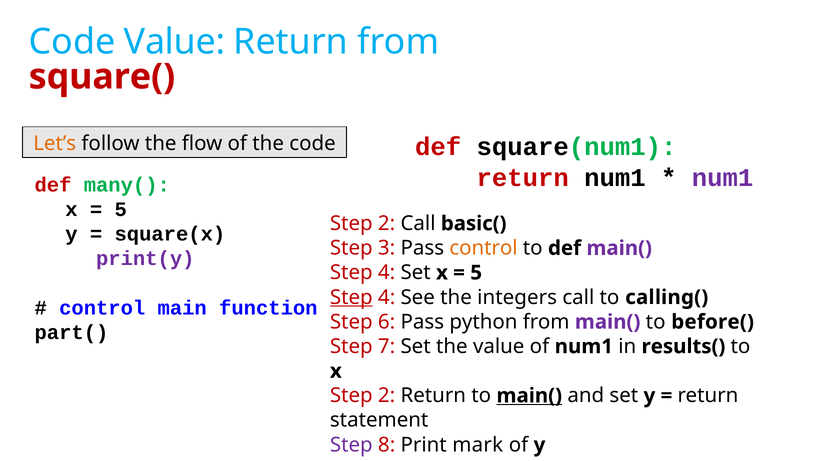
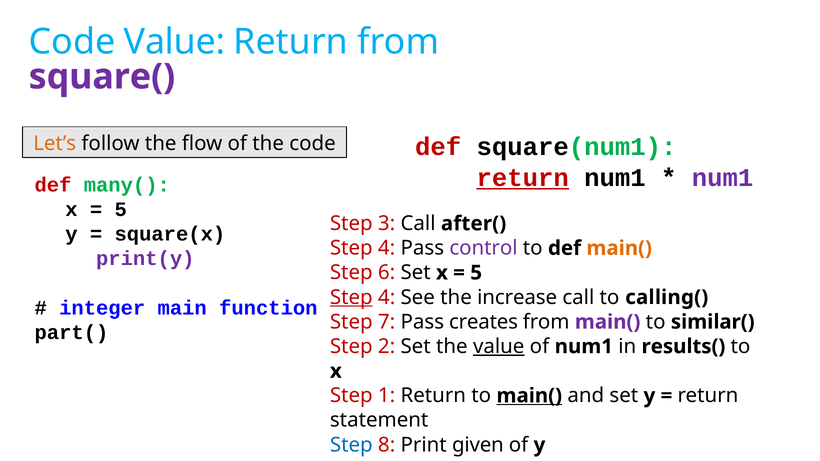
square( colour: red -> purple (102, 77)
return underline: none -> present (523, 178)
2: 2 -> 3 (387, 224)
basic(: basic( -> after( (474, 224)
3: 3 -> 4 (387, 248)
control colour: orange -> purple (483, 248)
main( colour: purple -> orange (619, 248)
4: 4 -> 6 (387, 273)
integers: integers -> increase (517, 297)
control: control -> integer (102, 308)
6: 6 -> 7 (387, 322)
python: python -> creates (484, 322)
before(: before( -> similar( (713, 322)
7: 7 -> 2 (387, 347)
value underline: none -> present (499, 347)
2: 2 -> 1 (387, 396)
Step colour: purple -> blue (351, 445)
mark: mark -> given (478, 445)
